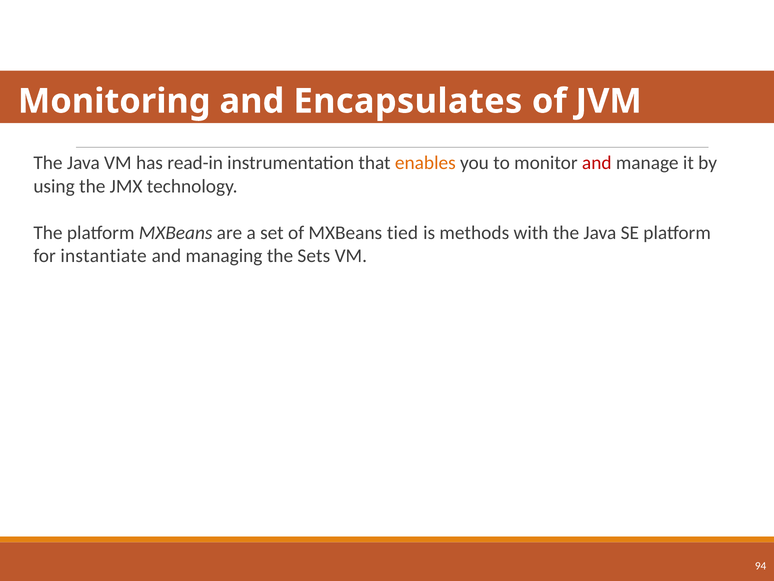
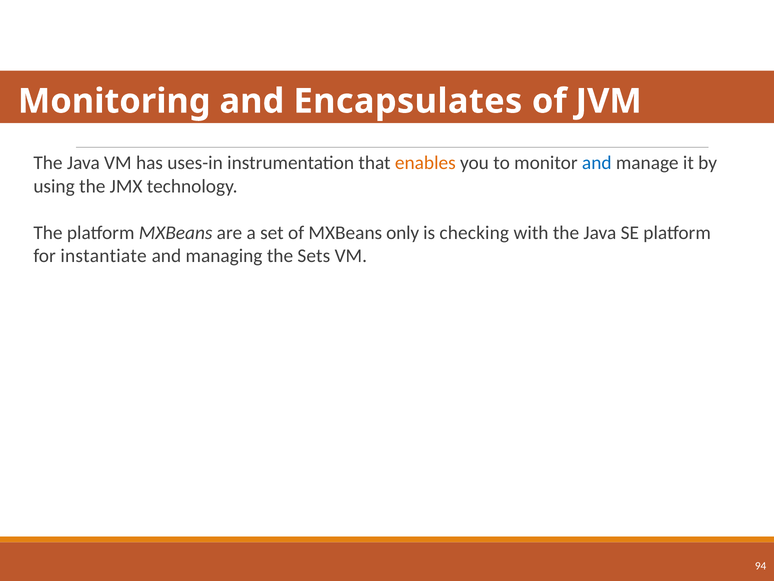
read-in: read-in -> uses-in (195, 163)
and colour: red -> blue (597, 163)
tied: tied -> only (403, 233)
methods: methods -> checking (474, 233)
